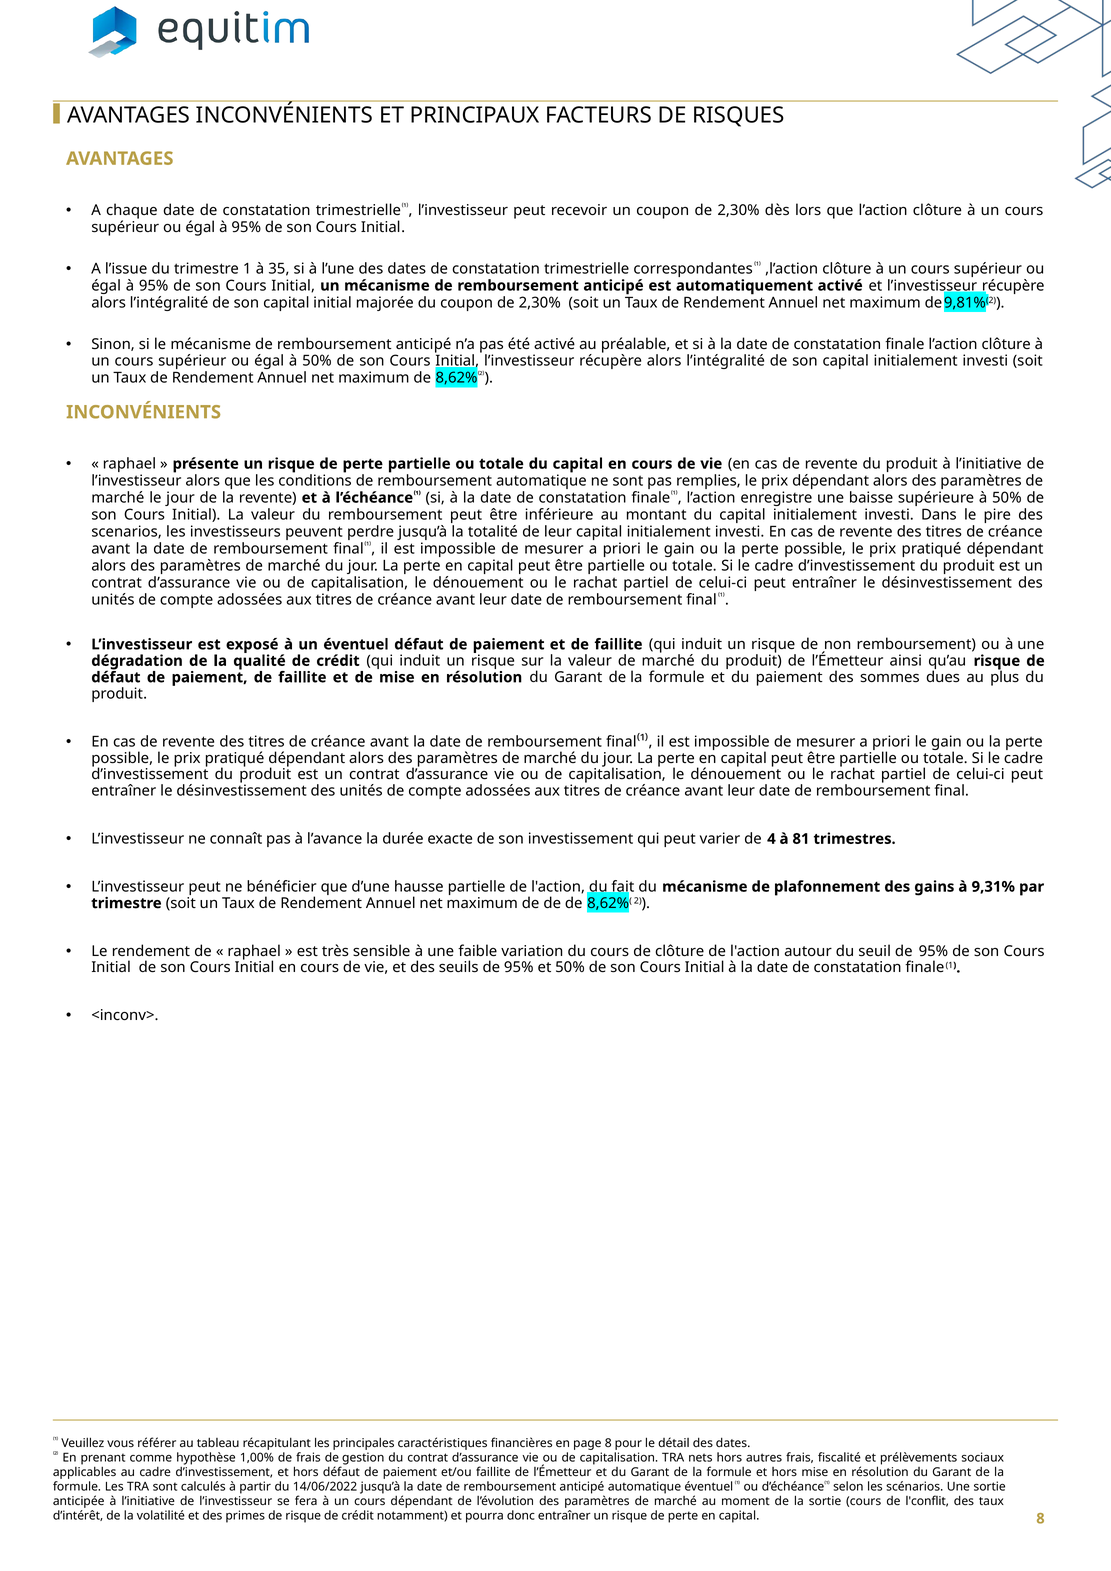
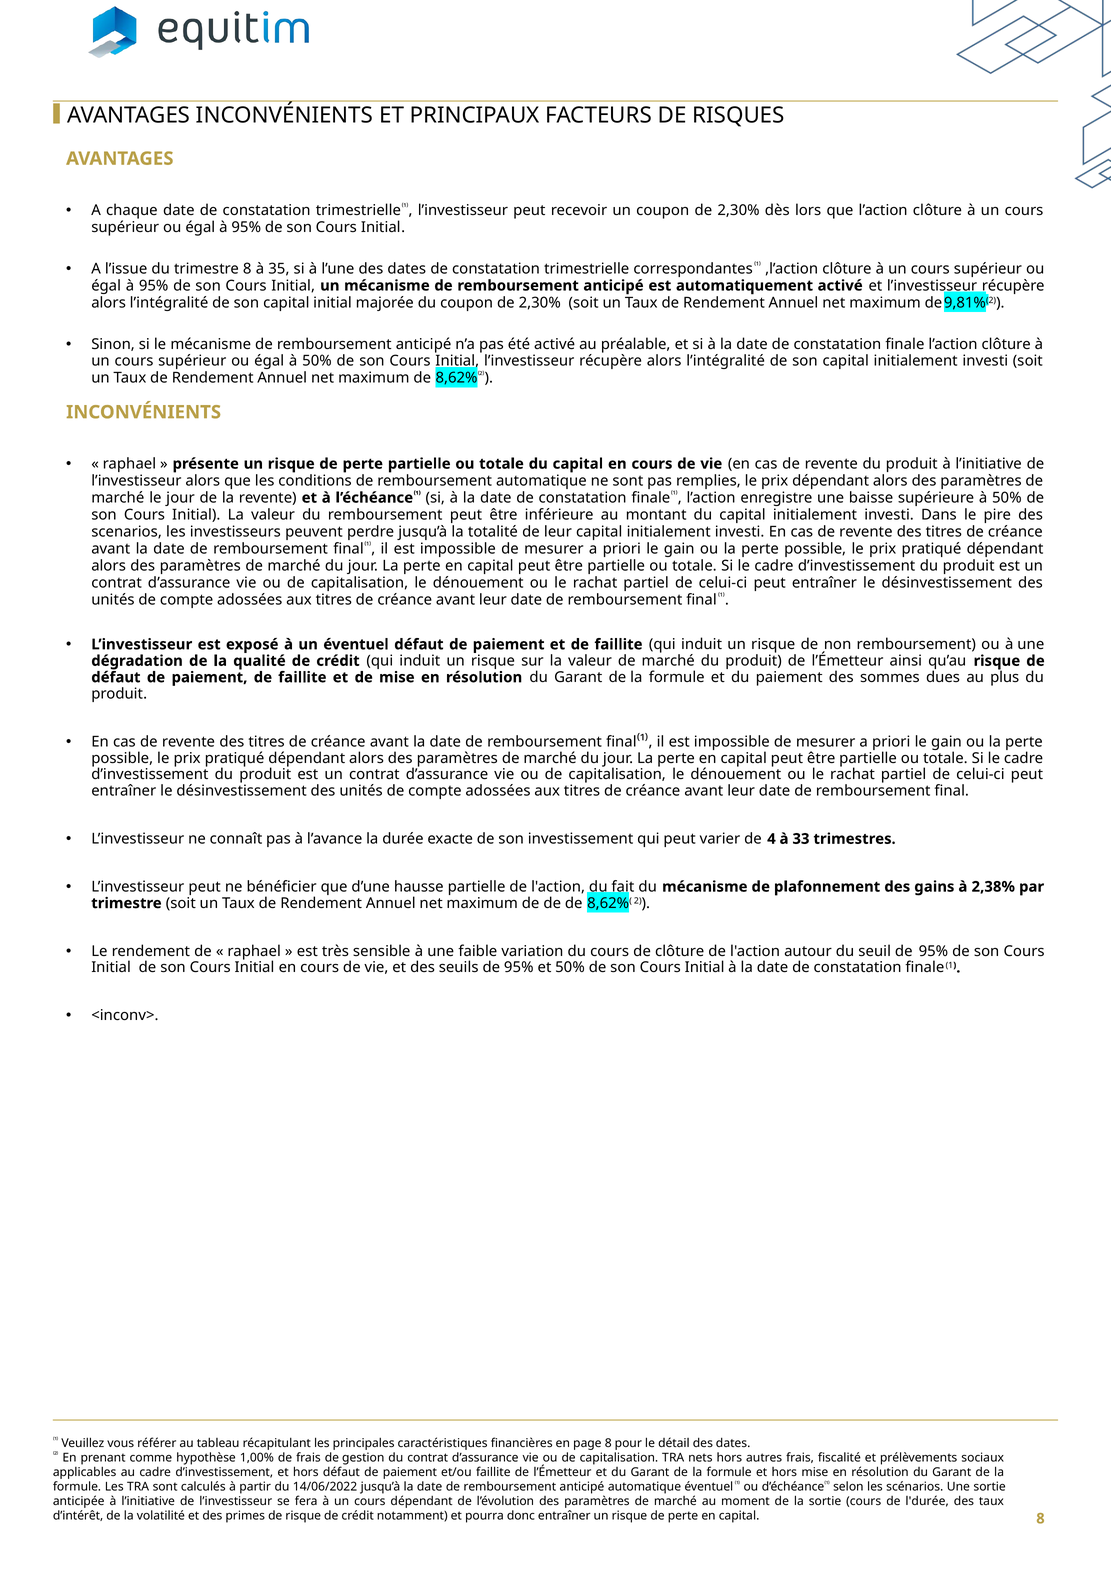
trimestre 1: 1 -> 8 (247, 269)
81: 81 -> 33 (801, 839)
9,31%: 9,31% -> 2,38% (993, 887)
l'conflit: l'conflit -> l'durée (927, 1502)
